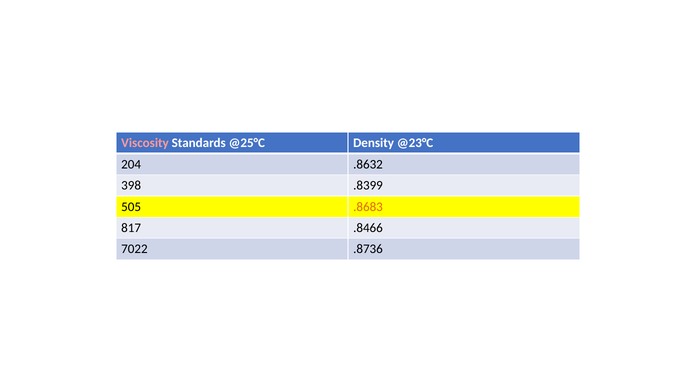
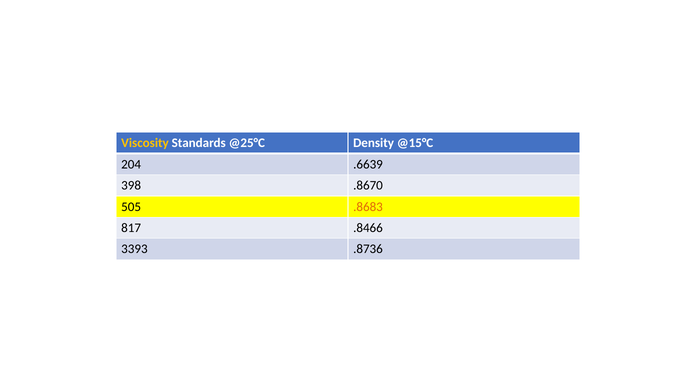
Viscosity colour: pink -> yellow (145, 143)
@23°C: @23°C -> @15°C (415, 143)
.8632: .8632 -> .6639 (368, 164)
.8399: .8399 -> .8670 (368, 185)
7022: 7022 -> 3393 (134, 249)
